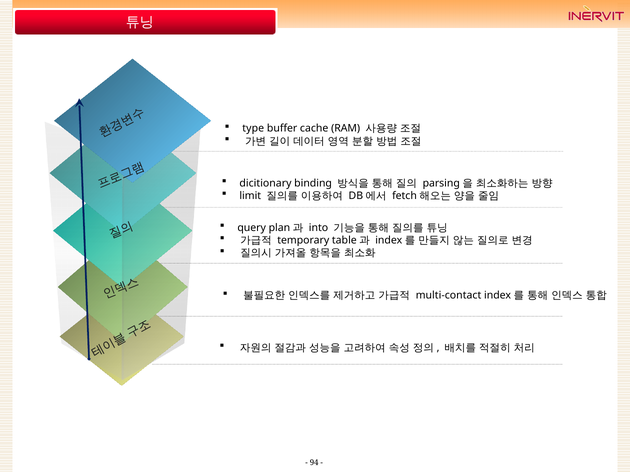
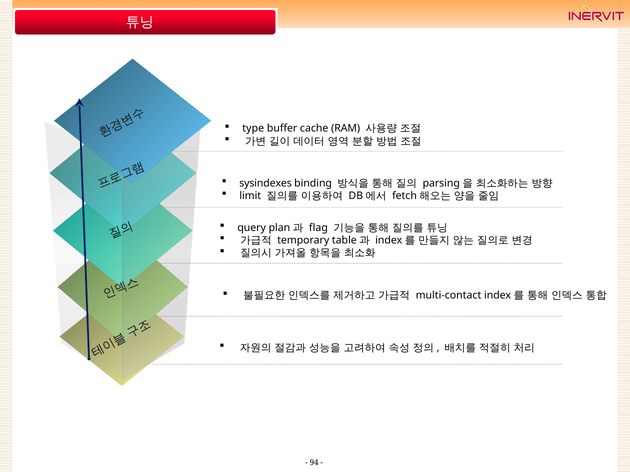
dicitionary: dicitionary -> sysindexes (266, 183)
into: into -> flag (318, 228)
